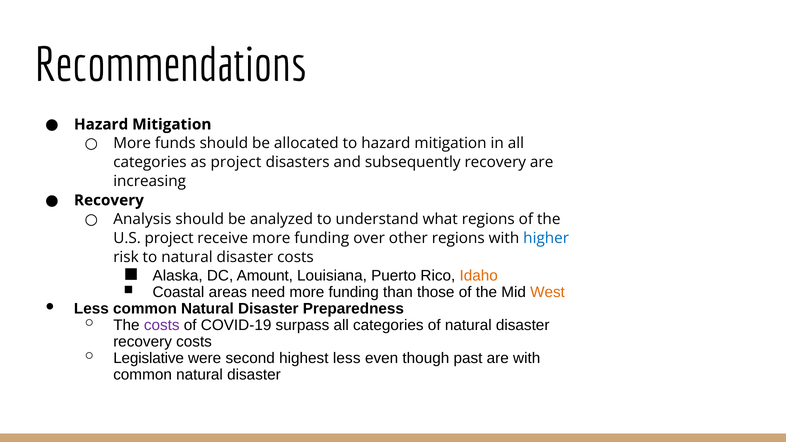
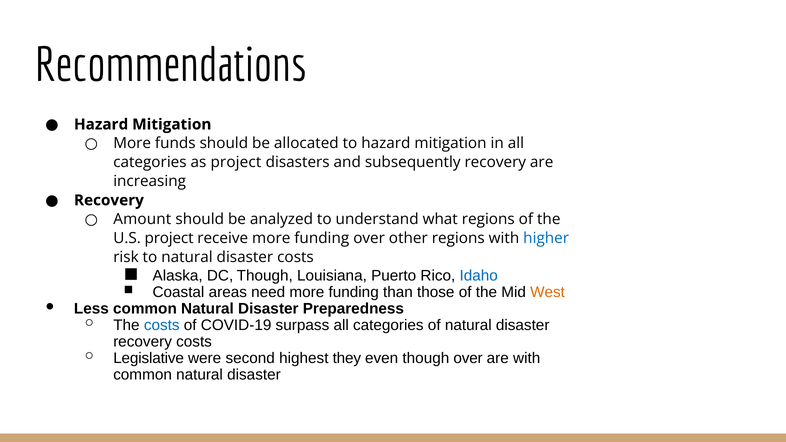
Analysis: Analysis -> Amount (142, 219)
DC Amount: Amount -> Though (265, 276)
Idaho colour: orange -> blue (479, 276)
costs colour: purple -> blue (162, 325)
highest less: less -> they (347, 358)
though past: past -> over (468, 358)
